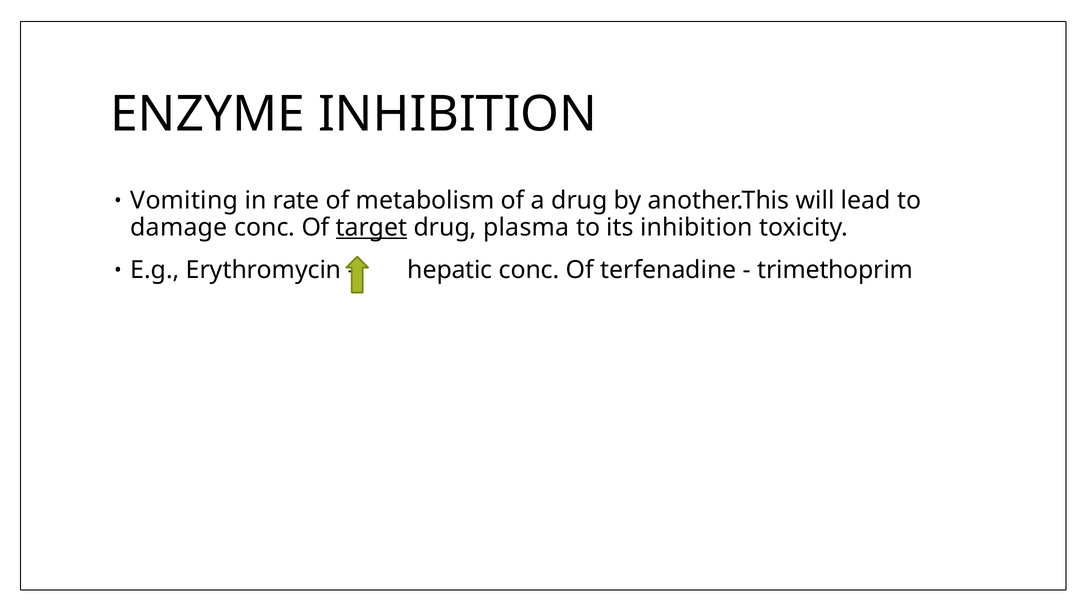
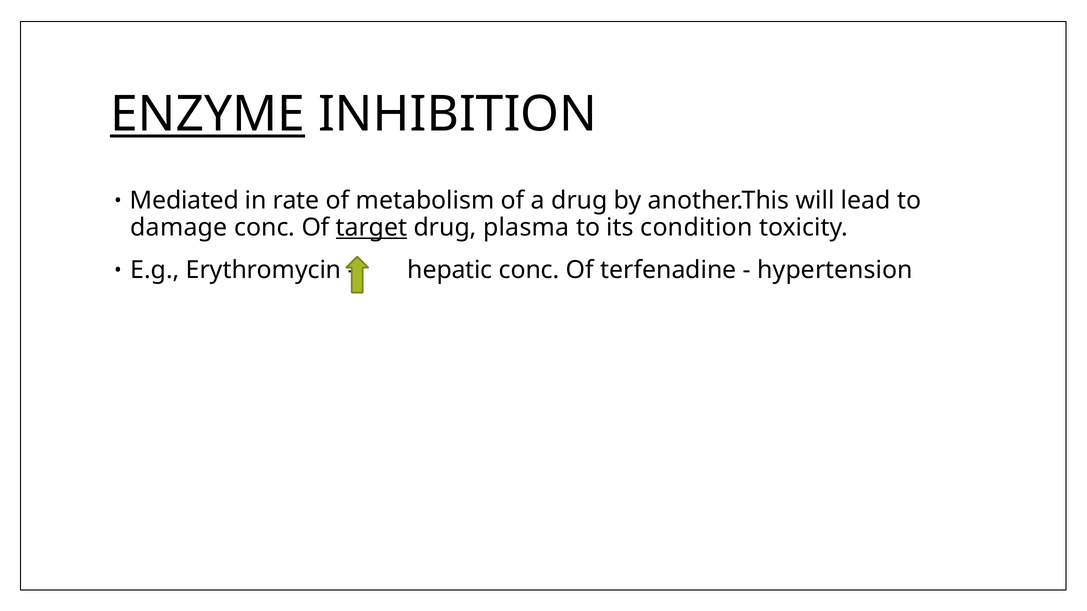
ENZYME underline: none -> present (208, 114)
Vomiting: Vomiting -> Mediated (184, 201)
its inhibition: inhibition -> condition (696, 228)
trimethoprim: trimethoprim -> hypertension (835, 270)
